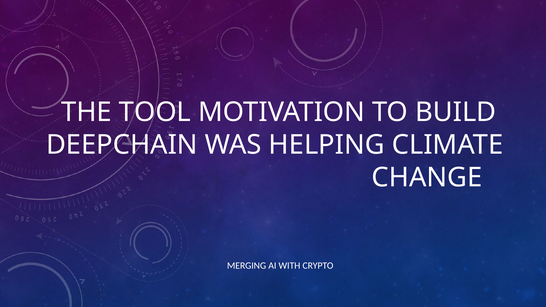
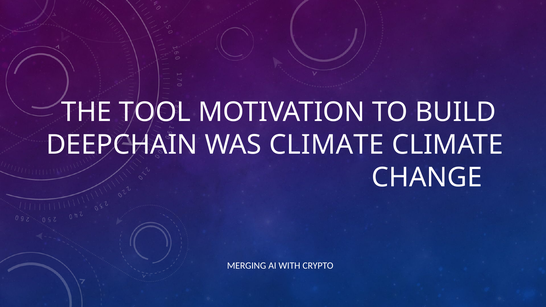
WAS HELPING: HELPING -> CLIMATE (327, 145)
